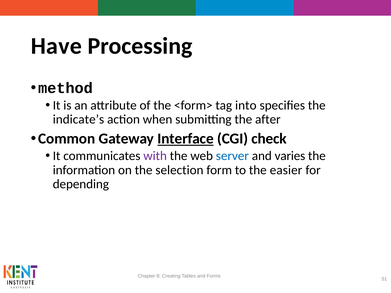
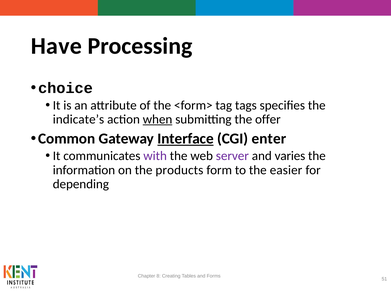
method: method -> choice (65, 88)
into: into -> tags (246, 105)
when underline: none -> present (158, 119)
after: after -> offer (268, 119)
check: check -> enter (269, 139)
server colour: blue -> purple (232, 156)
selection: selection -> products (179, 170)
